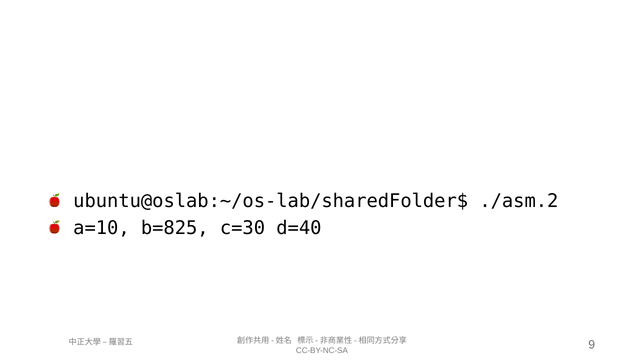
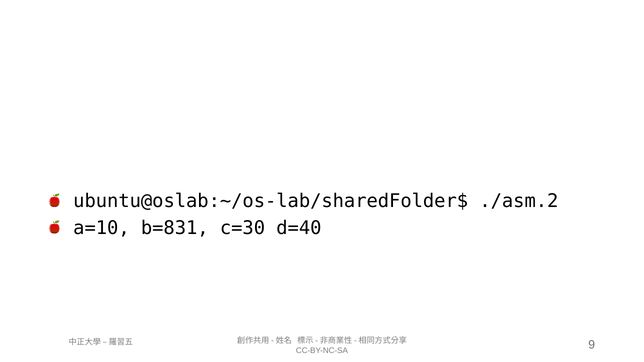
b=825: b=825 -> b=831 (175, 228)
